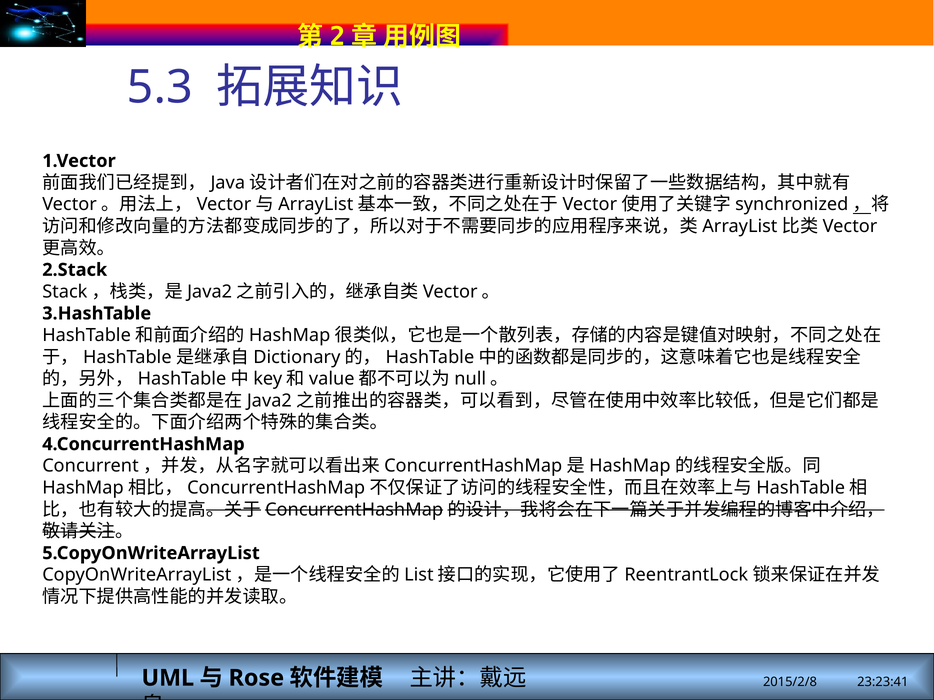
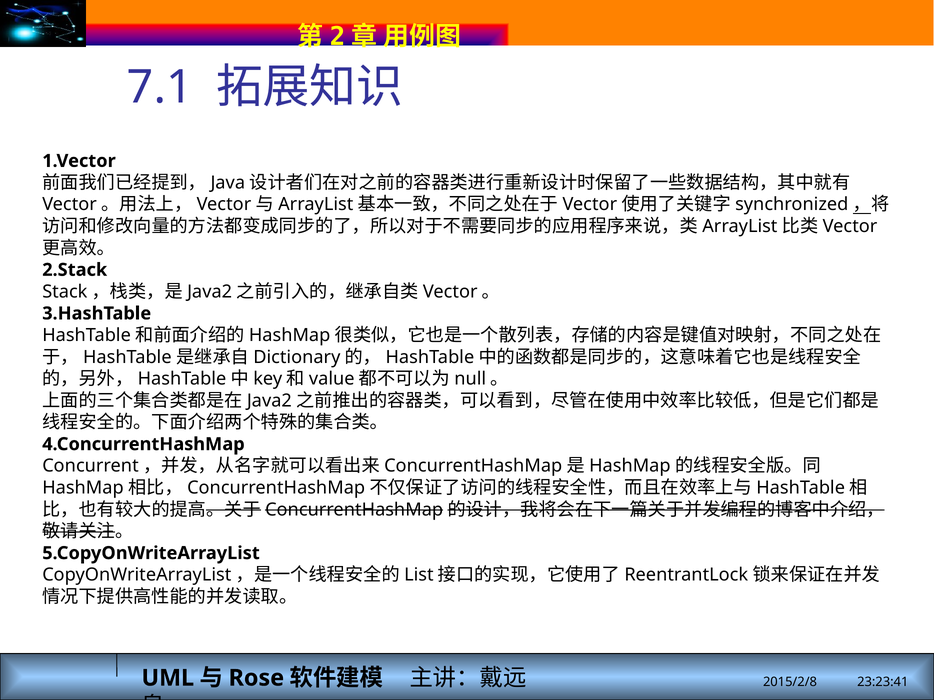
5.3: 5.3 -> 7.1 (160, 87)
